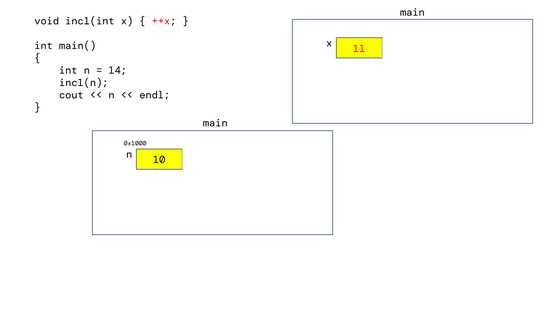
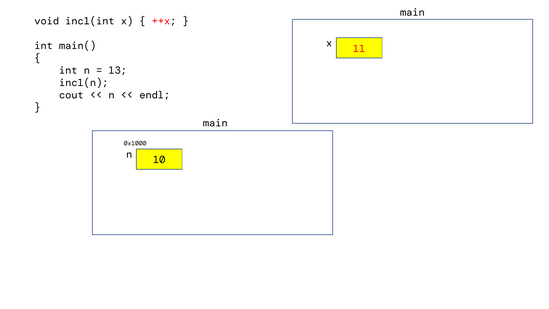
14: 14 -> 13 (118, 70)
